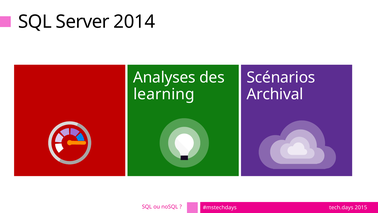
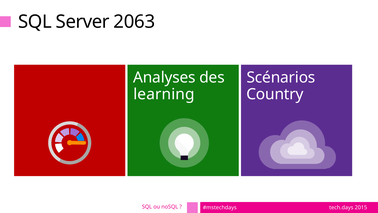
2014: 2014 -> 2063 (134, 22)
Archival: Archival -> Country (275, 94)
